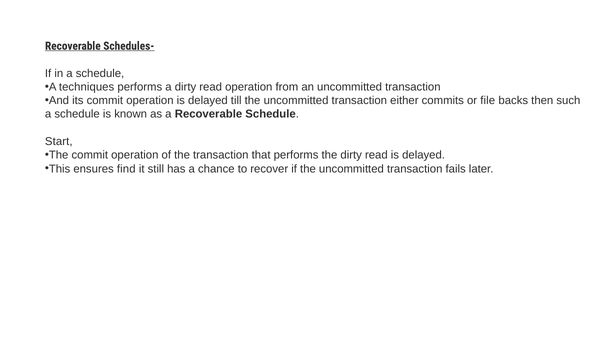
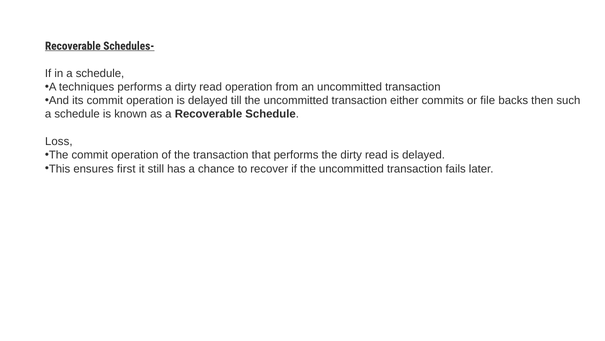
Start: Start -> Loss (59, 141)
find: find -> first (126, 168)
